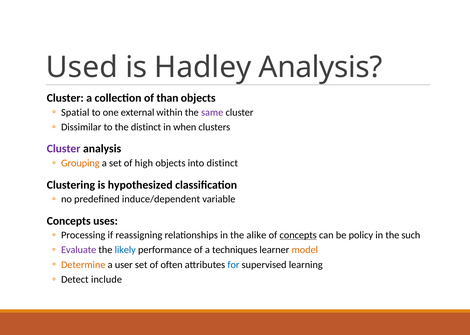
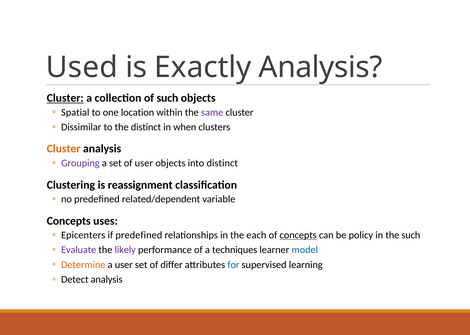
Hadley: Hadley -> Exactly (203, 67)
Cluster underline: none -> present (65, 98)
of than: than -> such (167, 98)
external: external -> location (138, 113)
Cluster colour: purple -> orange (64, 149)
Grouping colour: orange -> purple (80, 163)
of high: high -> user (144, 163)
hypothesized: hypothesized -> reassignment (140, 185)
induce/dependent: induce/dependent -> related/dependent (161, 200)
Processing: Processing -> Epicenters (83, 236)
if reassigning: reassigning -> predefined (139, 236)
alike: alike -> each (256, 236)
likely colour: blue -> purple (125, 250)
model colour: orange -> blue (305, 250)
often: often -> differ (172, 265)
Detect include: include -> analysis (107, 280)
